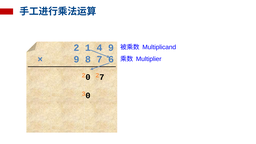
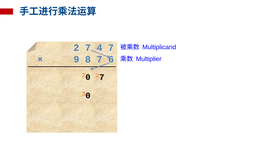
1: 1 -> 7 (88, 48)
9: 9 -> 7 (111, 48)
